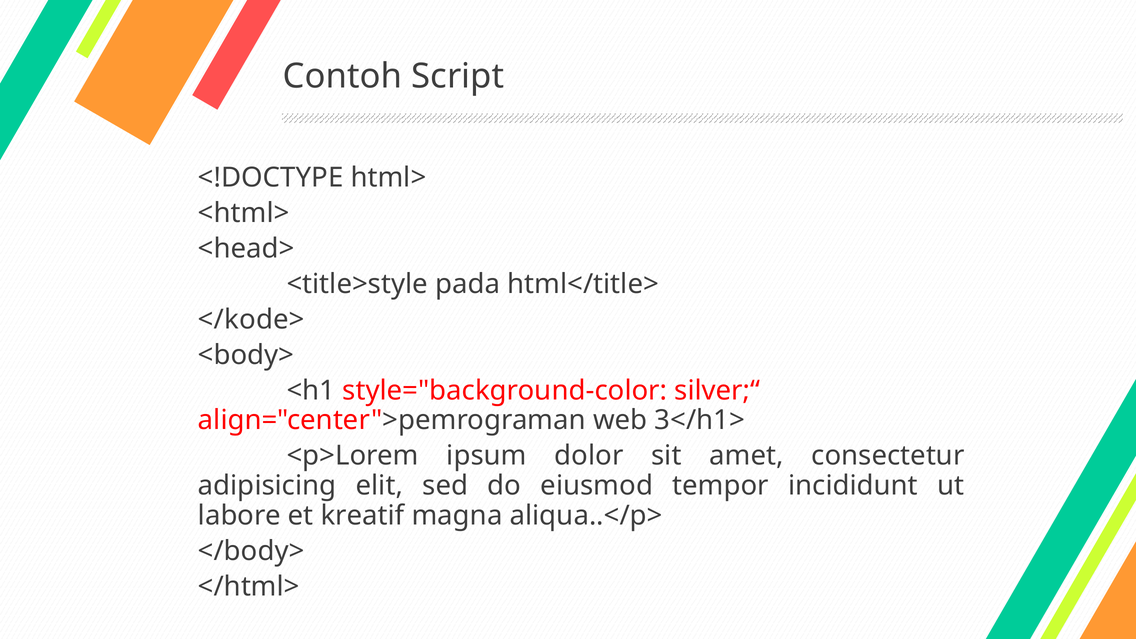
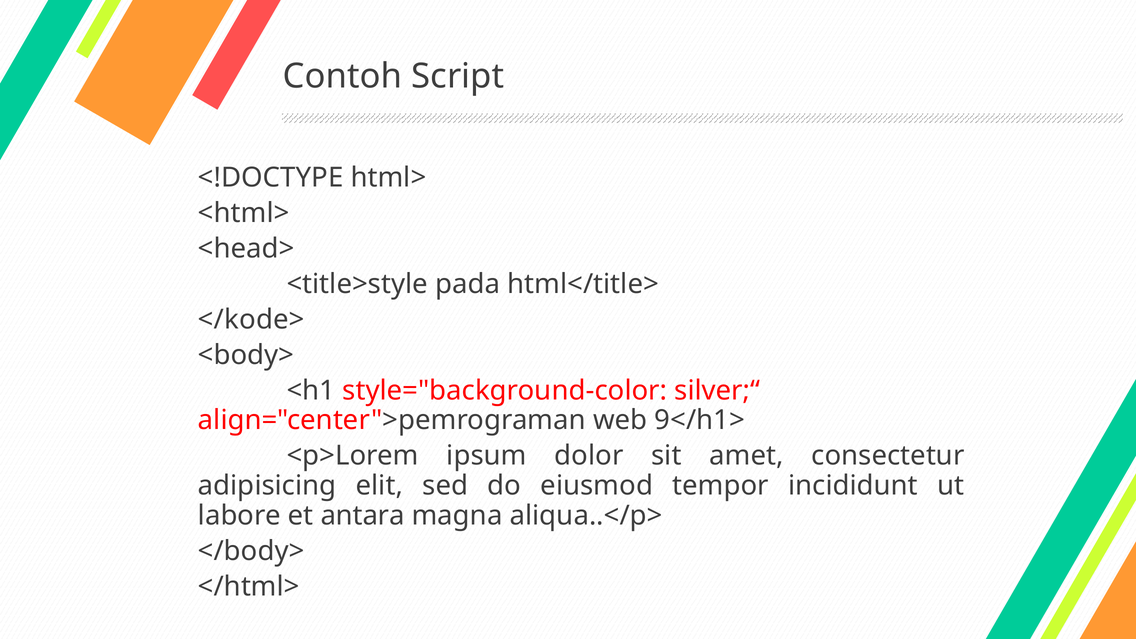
3</h1>: 3</h1> -> 9</h1> (700, 420)
kreatif: kreatif -> antara (363, 516)
